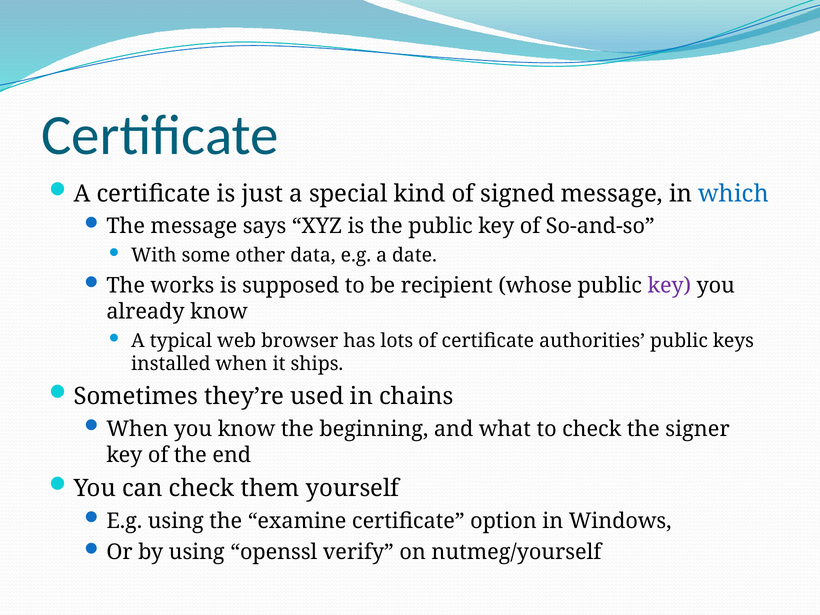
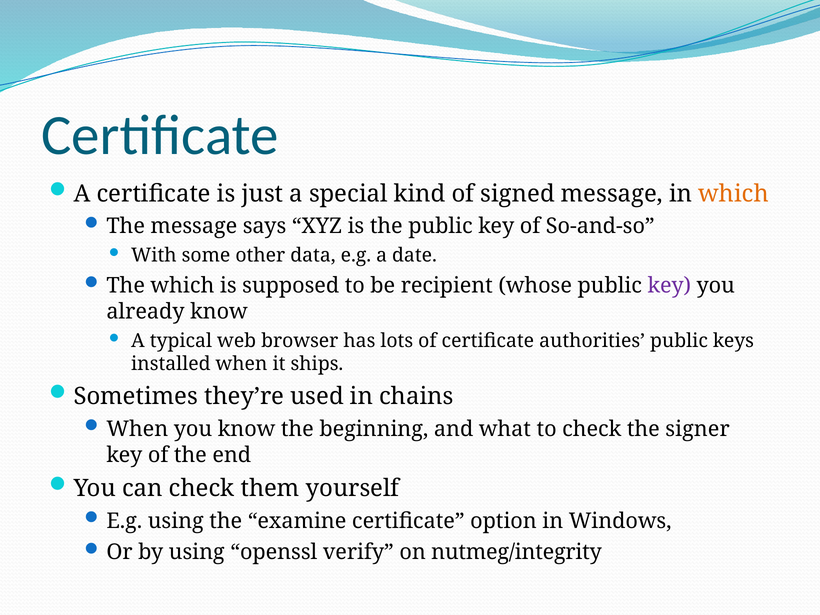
which colour: blue -> orange (734, 194)
The works: works -> which (182, 286)
nutmeg/yourself: nutmeg/yourself -> nutmeg/integrity (516, 552)
